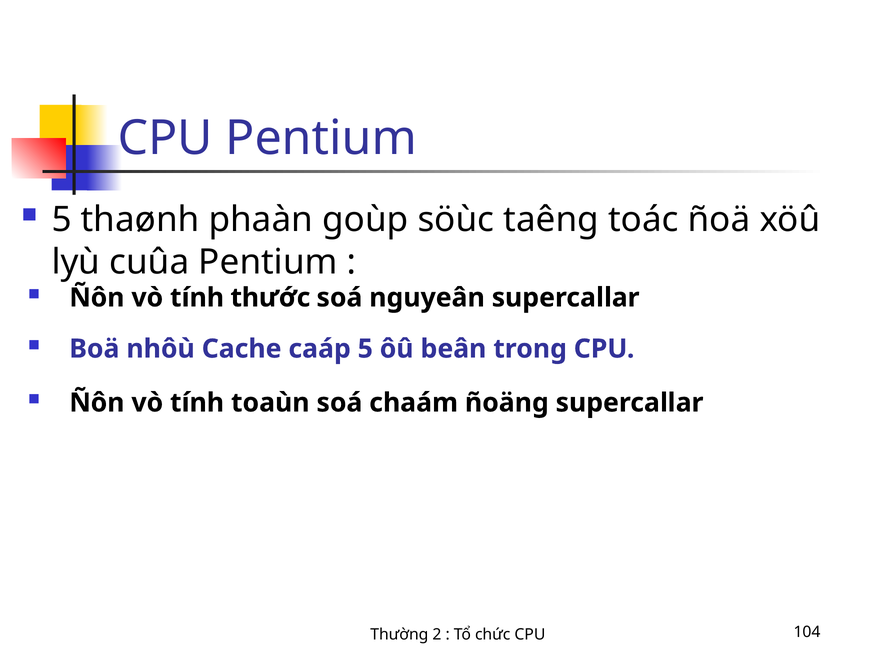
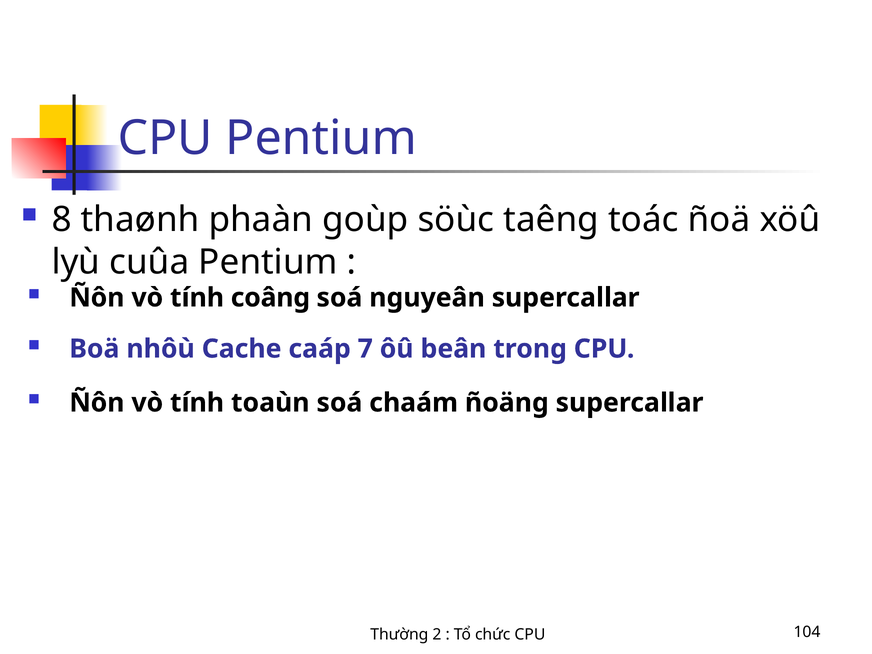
5: 5 -> 8 (62, 220)
thước: thước -> coâng (270, 298)
caáp 5: 5 -> 7 (365, 349)
